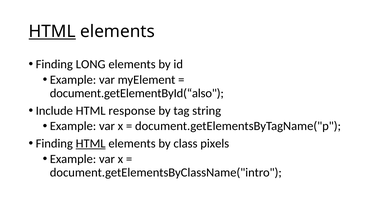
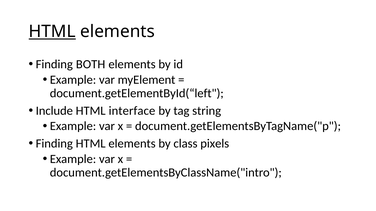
LONG: LONG -> BOTH (91, 64)
document.getElementById(“also: document.getElementById(“also -> document.getElementById(“left (137, 93)
response: response -> interface (132, 111)
HTML underline: present -> none (91, 144)
